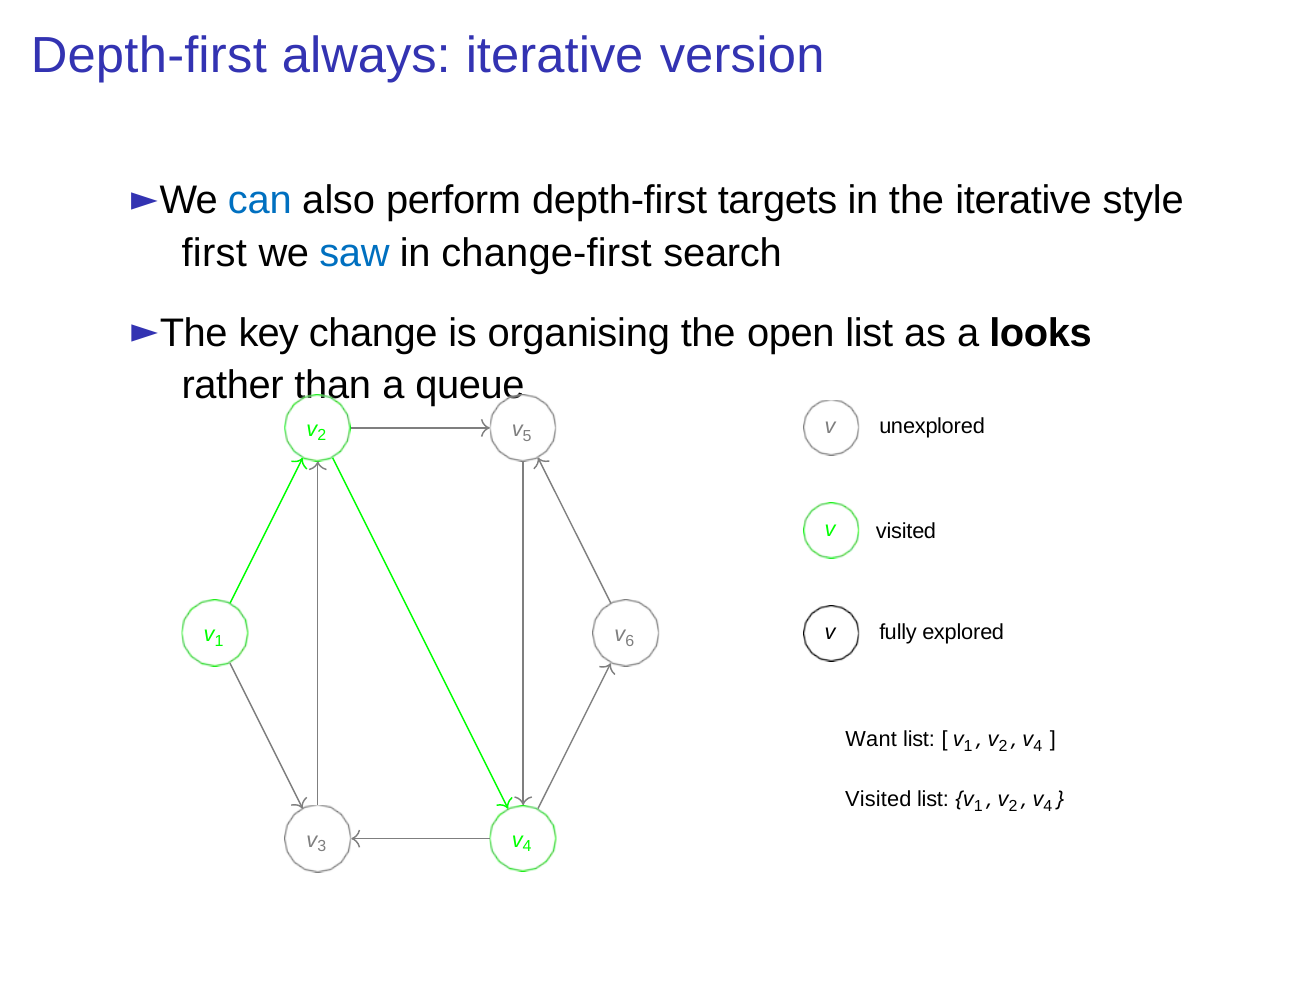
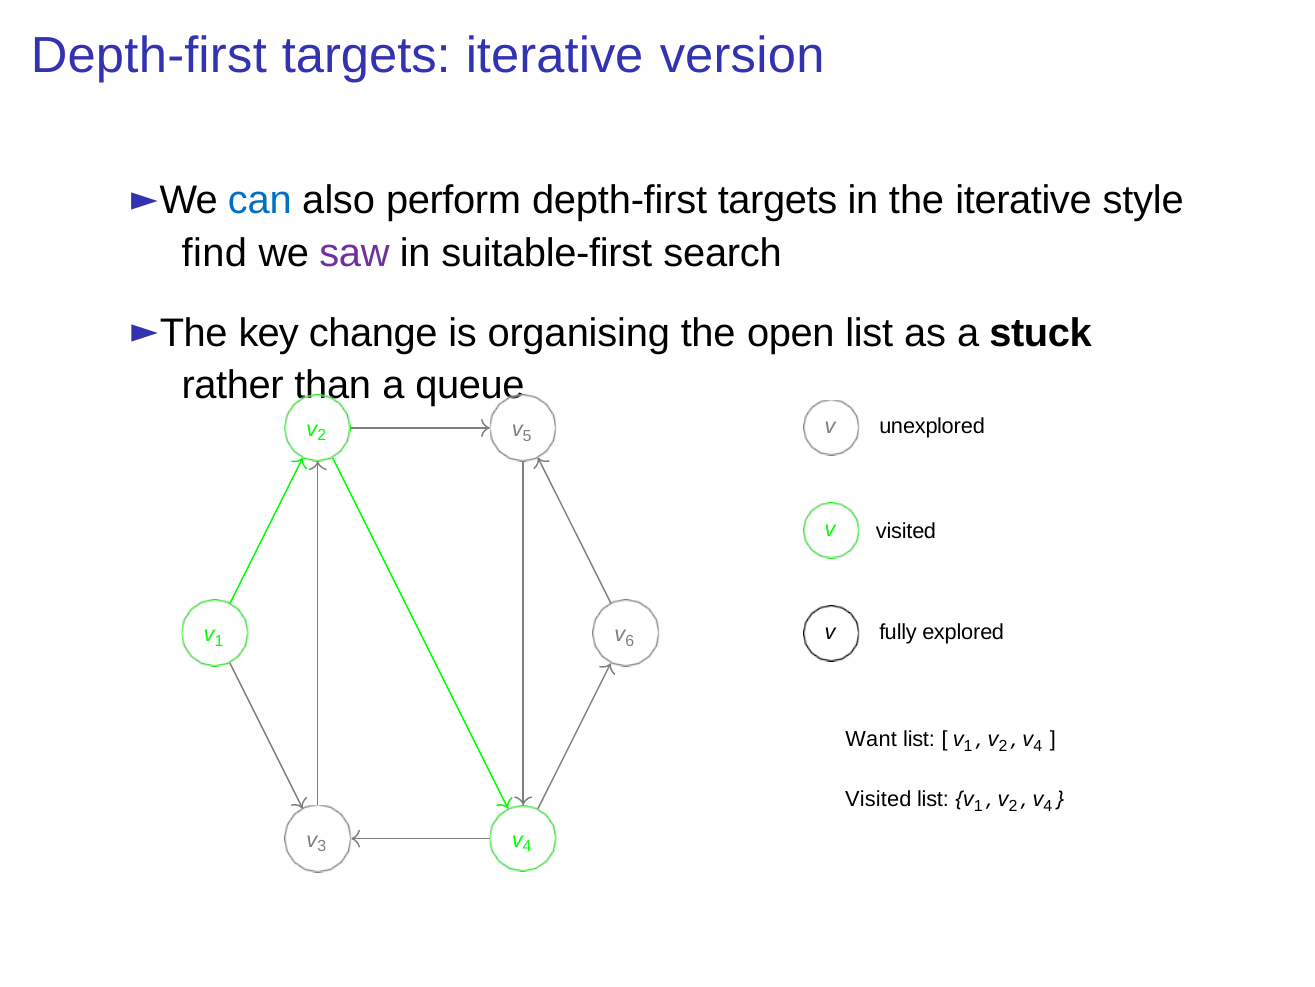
always: always -> targets (366, 56)
first: first -> find (214, 253)
saw colour: blue -> purple (354, 253)
change-first: change-first -> suitable-first (547, 253)
looks: looks -> stuck (1041, 333)
